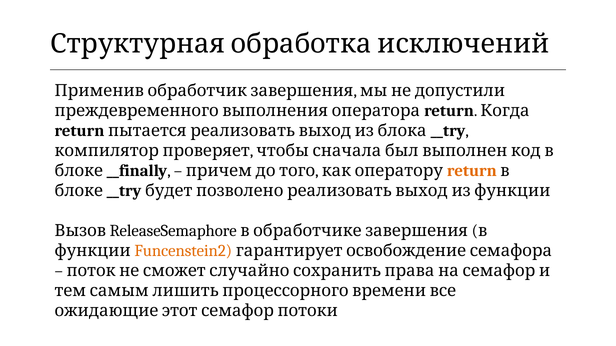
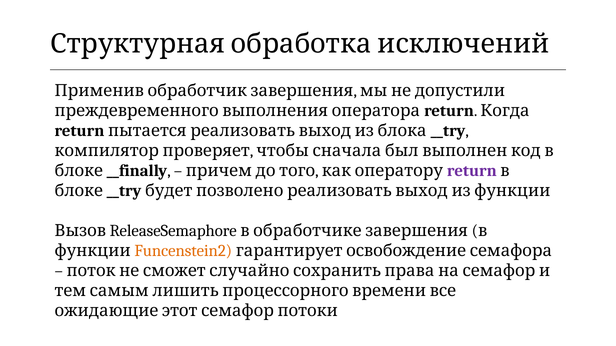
return colour: orange -> purple (472, 171)
